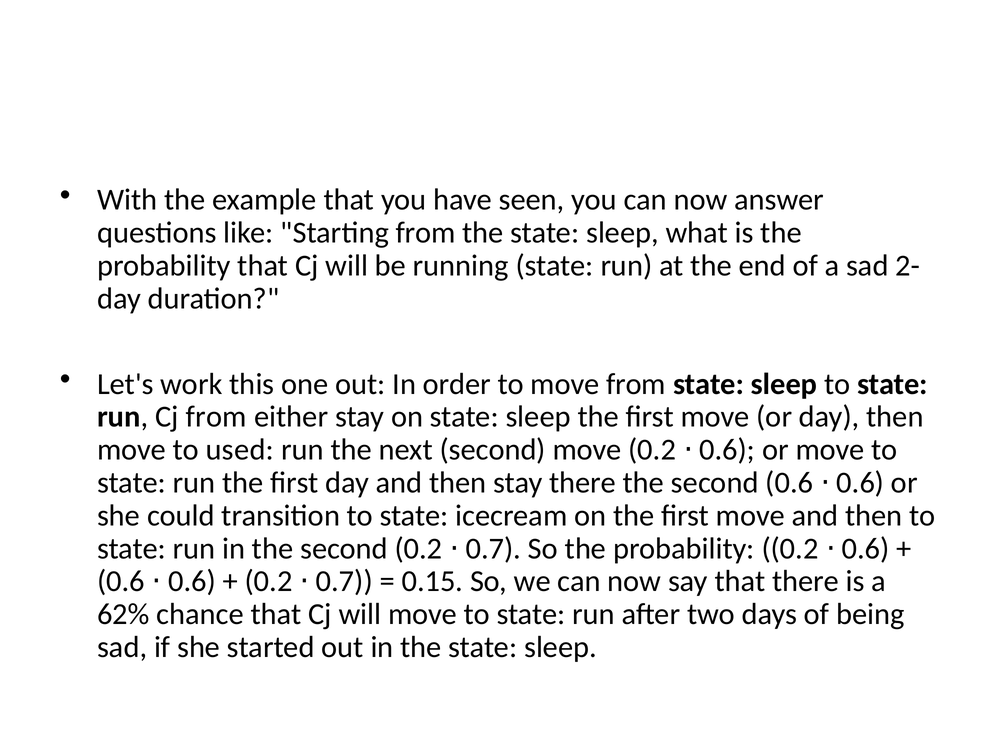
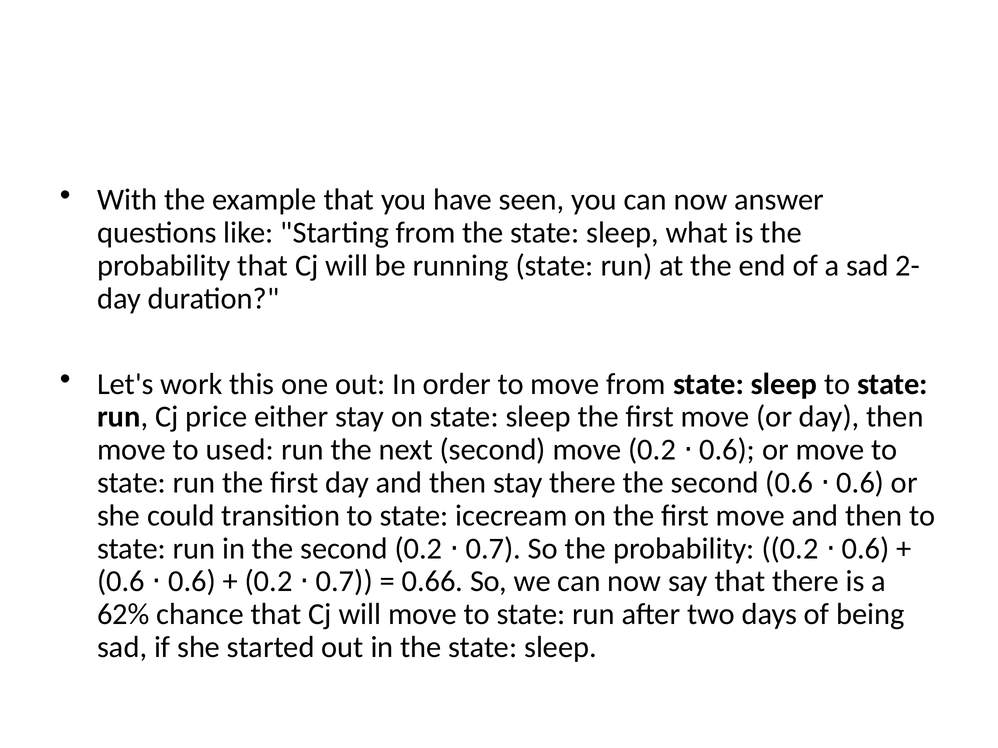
Cj from: from -> price (216, 417)
0.15: 0.15 -> 0.66 (432, 582)
